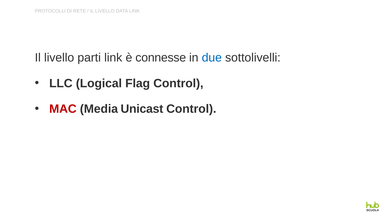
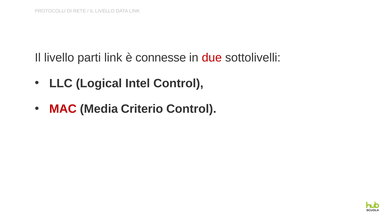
due colour: blue -> red (212, 57)
Flag: Flag -> Intel (138, 83)
Unicast: Unicast -> Criterio (142, 109)
